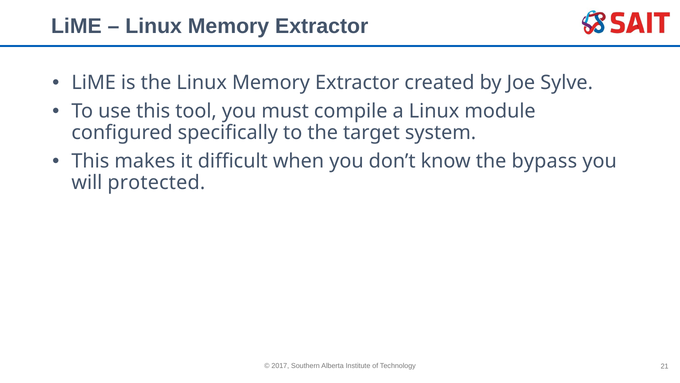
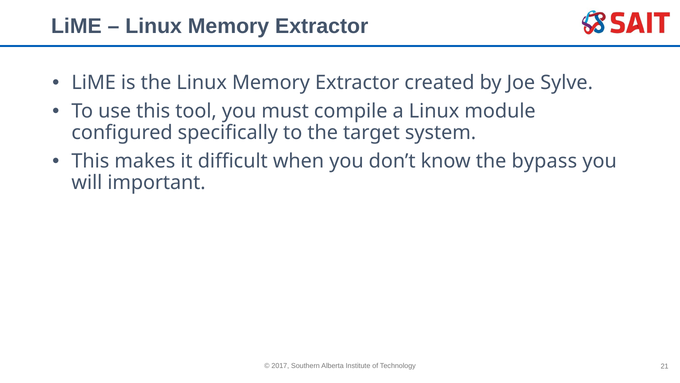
protected: protected -> important (157, 182)
